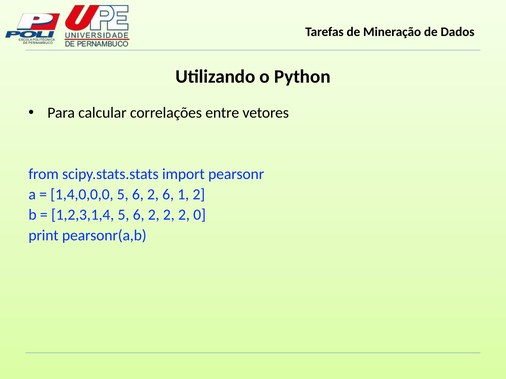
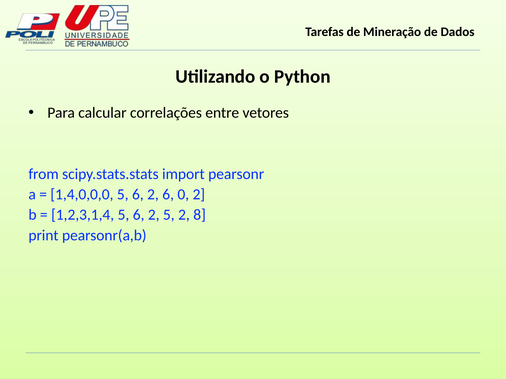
1: 1 -> 0 (183, 195)
6 2 2: 2 -> 5 (169, 215)
0: 0 -> 8 (200, 215)
